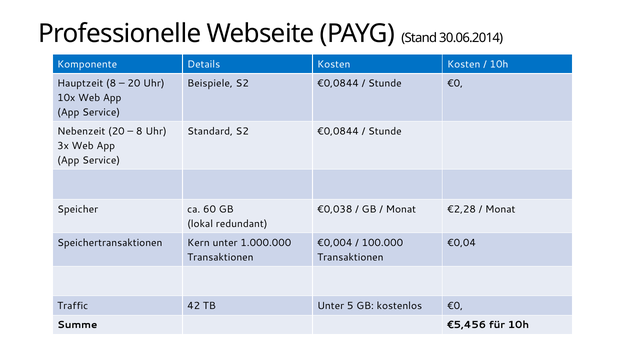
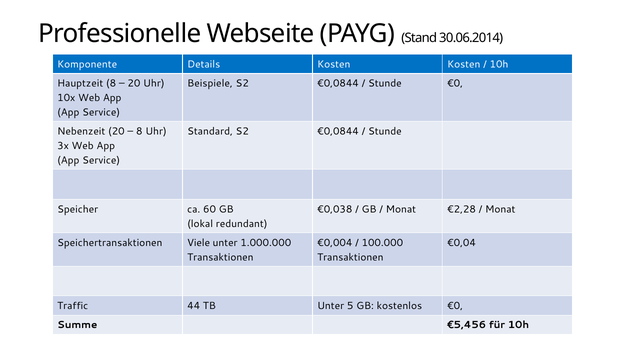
Kern: Kern -> Viele (199, 242)
42: 42 -> 44 (194, 306)
